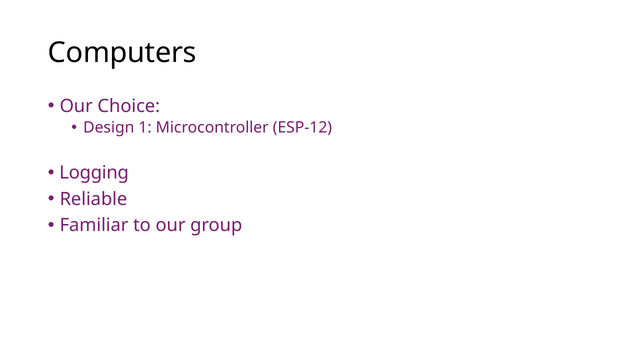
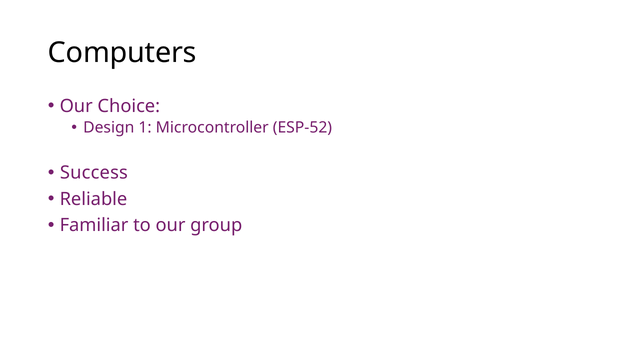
ESP-12: ESP-12 -> ESP-52 (302, 128)
Logging: Logging -> Success (94, 173)
